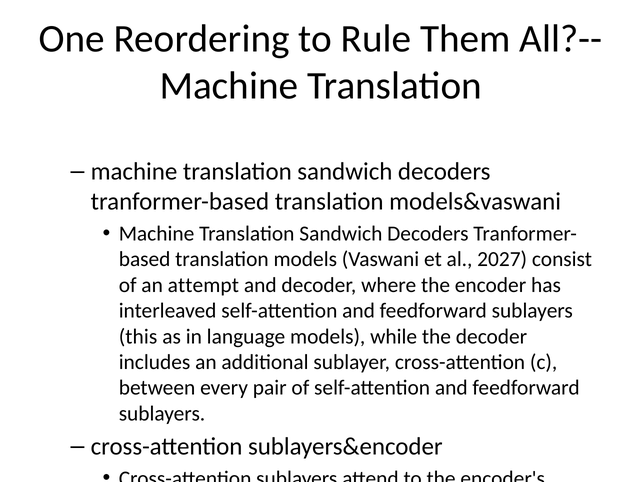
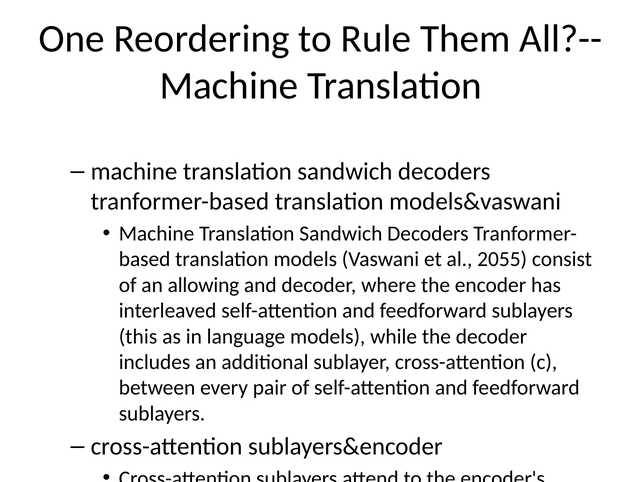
2027: 2027 -> 2055 (502, 259)
attempt: attempt -> allowing (203, 285)
